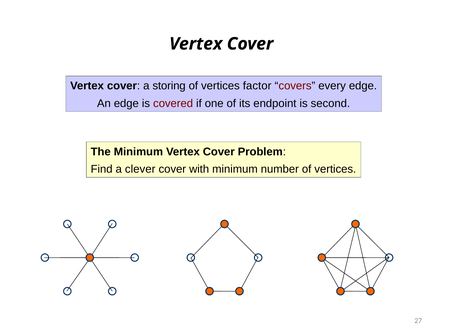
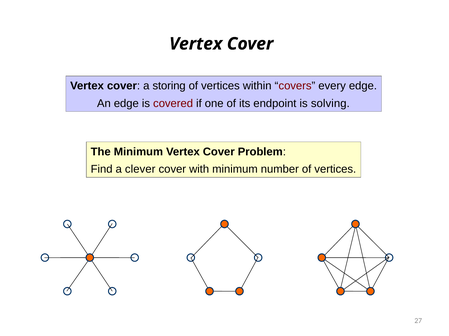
factor: factor -> within (257, 86)
second: second -> solving (330, 104)
